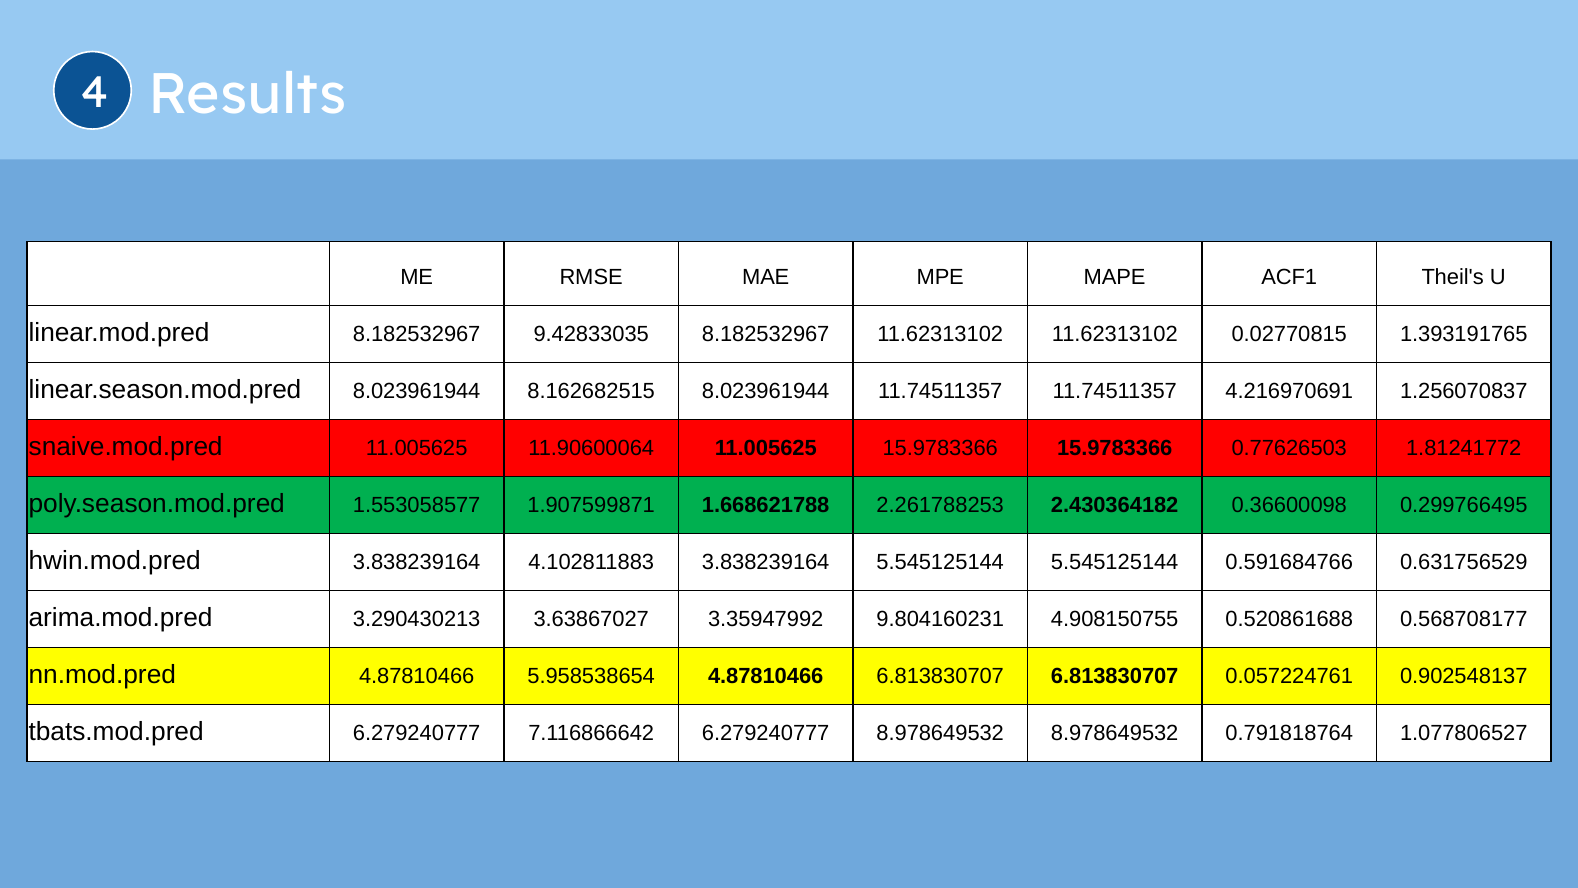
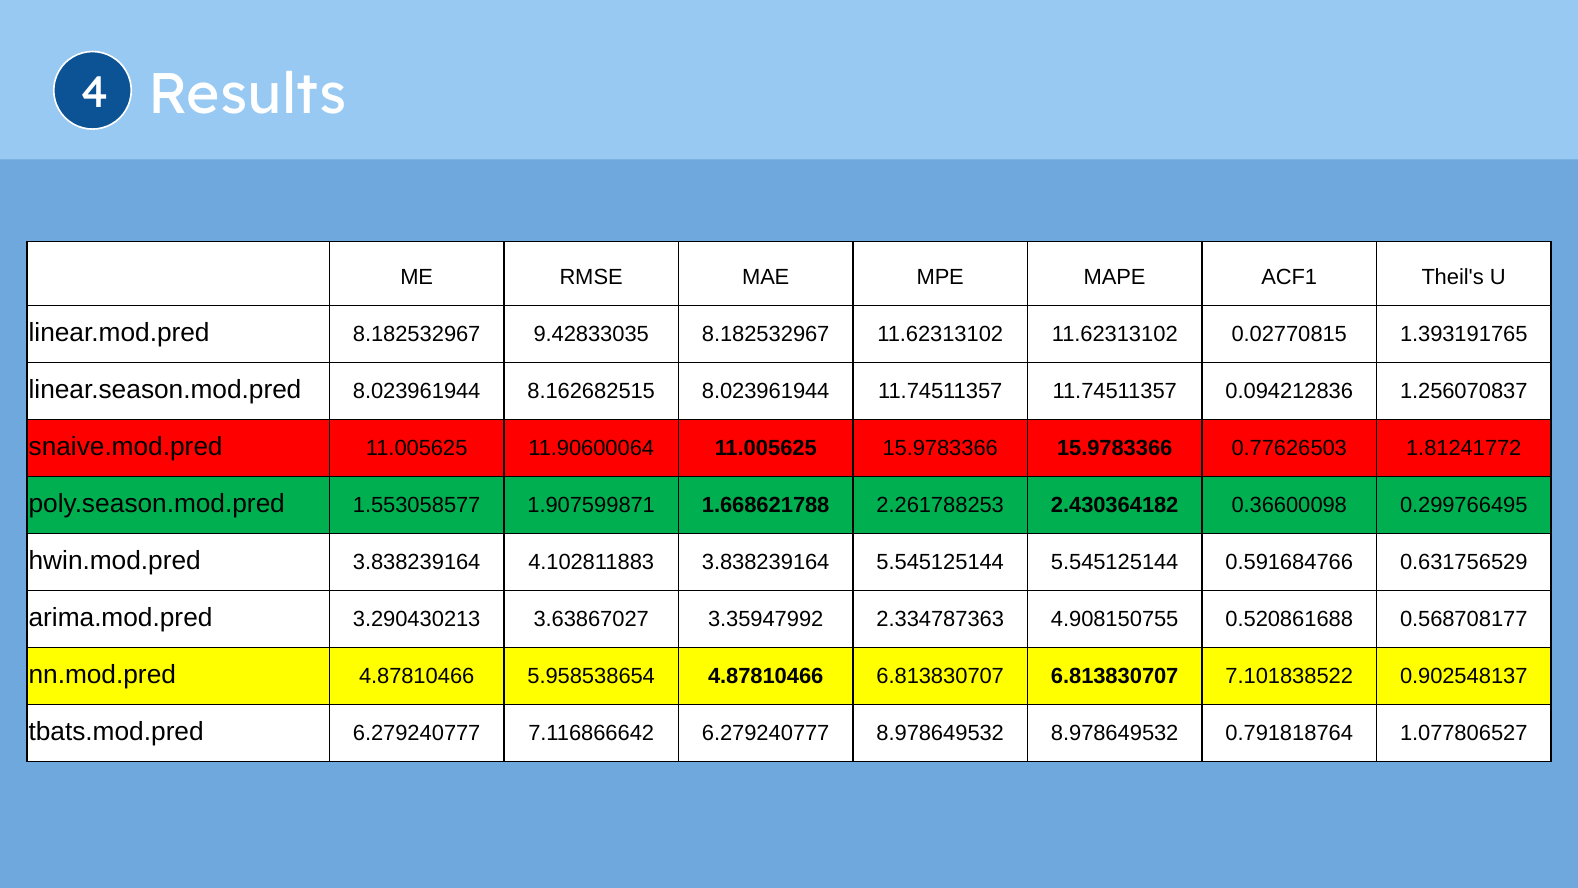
4.216970691: 4.216970691 -> 0.094212836 (1289, 391)
9.804160231: 9.804160231 -> 2.334787363 (940, 619)
0.057224761: 0.057224761 -> 7.101838522 (1289, 676)
